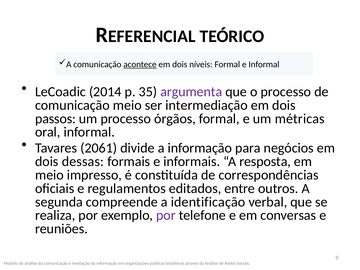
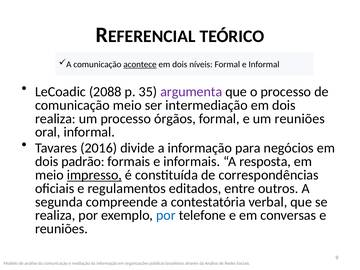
2014: 2014 -> 2088 (105, 92)
passos: passos -> realiza (55, 119)
um métricas: métricas -> reuniões (300, 119)
2061: 2061 -> 2016 (99, 148)
dessas: dessas -> padrão (83, 162)
impresso underline: none -> present (94, 175)
identificação: identificação -> contestatória (208, 202)
por colour: purple -> blue (166, 215)
